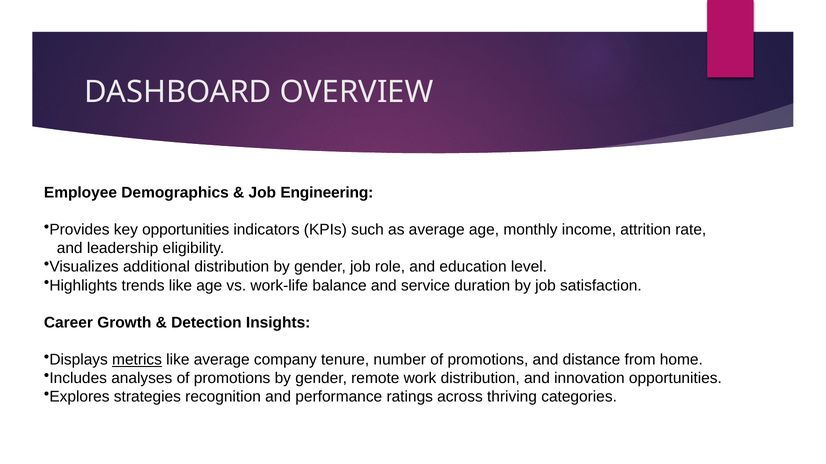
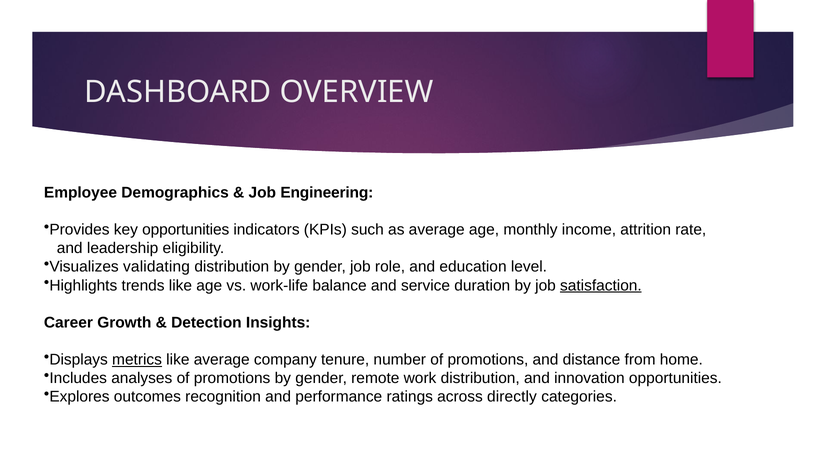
additional: additional -> validating (156, 267)
satisfaction underline: none -> present (601, 286)
strategies: strategies -> outcomes (147, 397)
thriving: thriving -> directly (512, 397)
